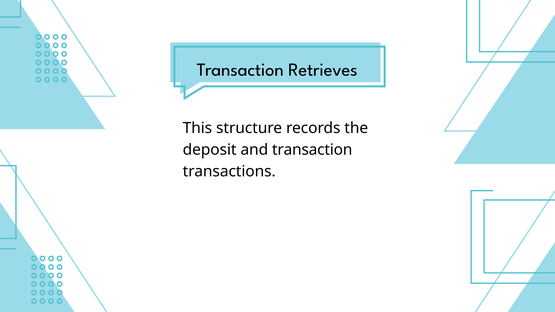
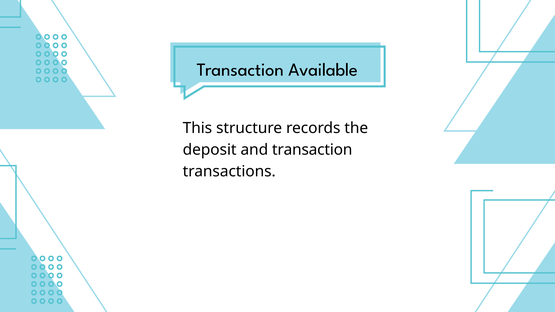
Retrieves: Retrieves -> Available (323, 70)
